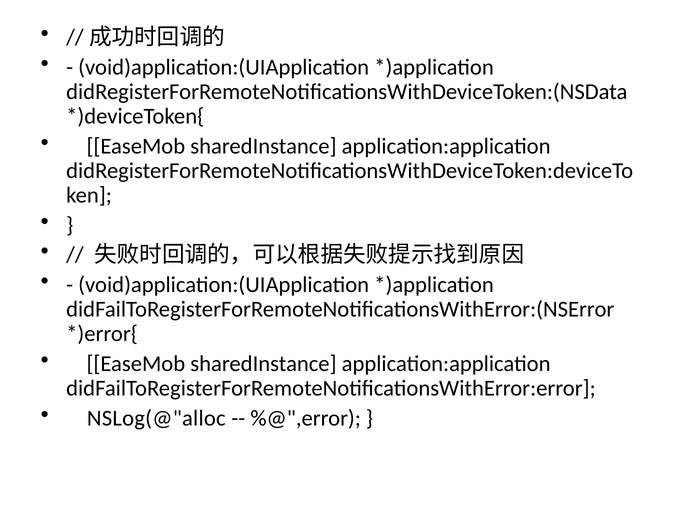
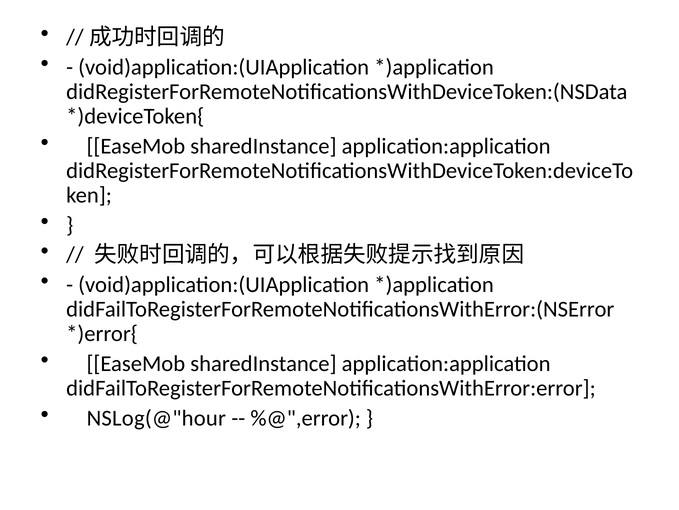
NSLog(@"alloc: NSLog(@"alloc -> NSLog(@"hour (156, 417)
